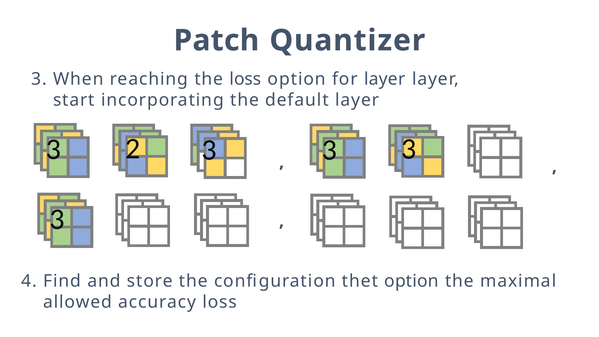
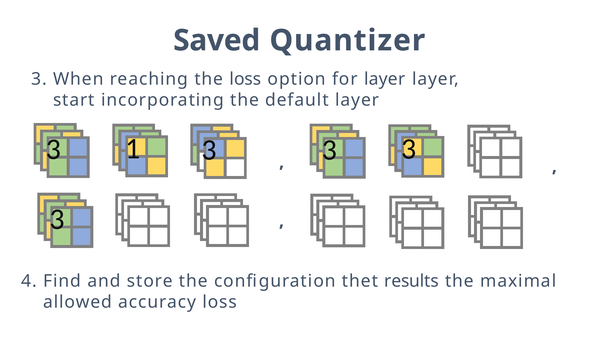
Patch: Patch -> Saved (217, 40)
2: 2 -> 1 (133, 148)
thet option: option -> results (412, 281)
